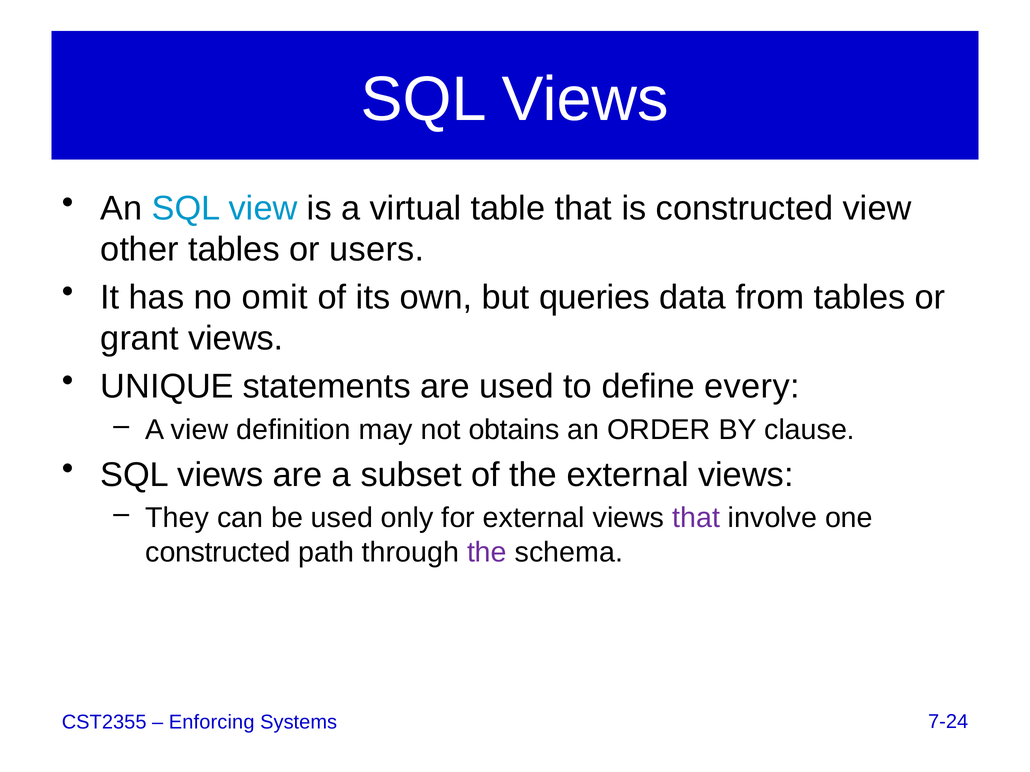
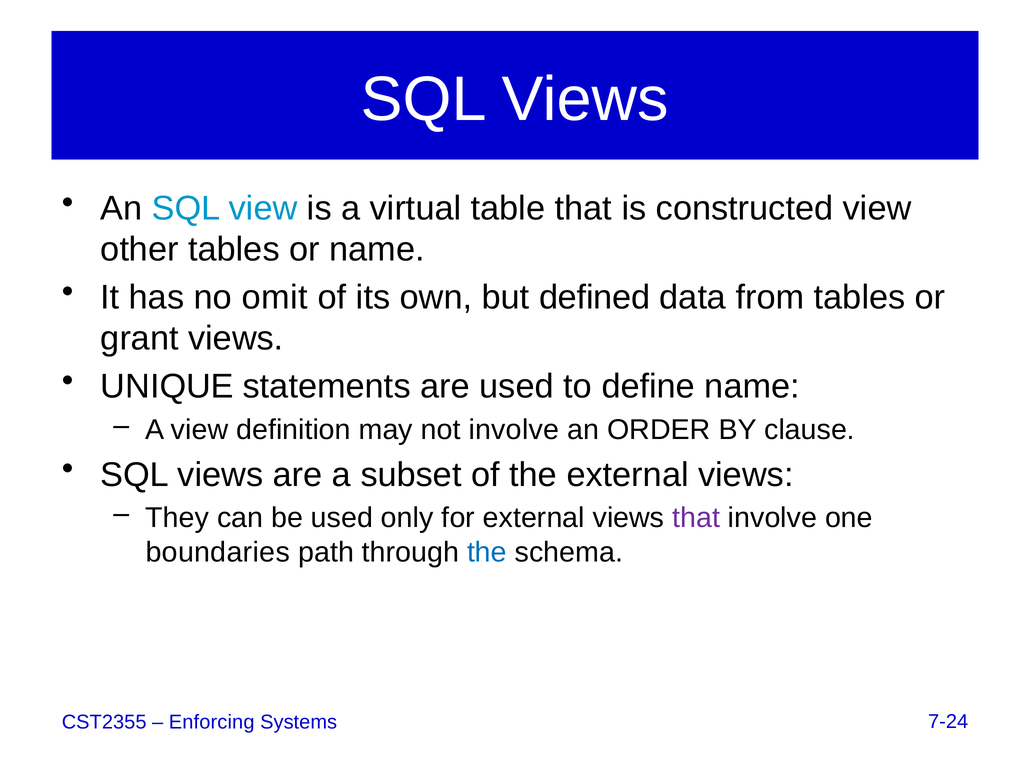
or users: users -> name (377, 250)
queries: queries -> defined (595, 298)
define every: every -> name (752, 387)
not obtains: obtains -> involve (514, 430)
constructed: constructed -> boundaries (218, 552)
the colour: purple -> blue (487, 552)
